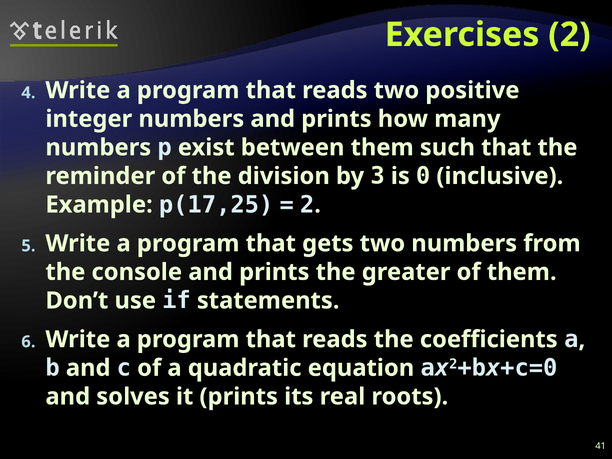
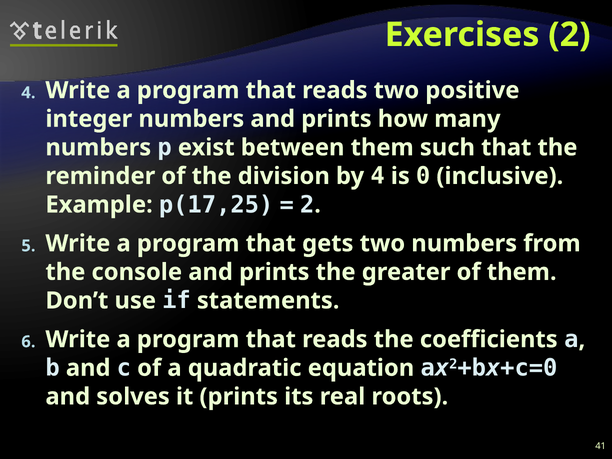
by 3: 3 -> 4 (378, 176)
